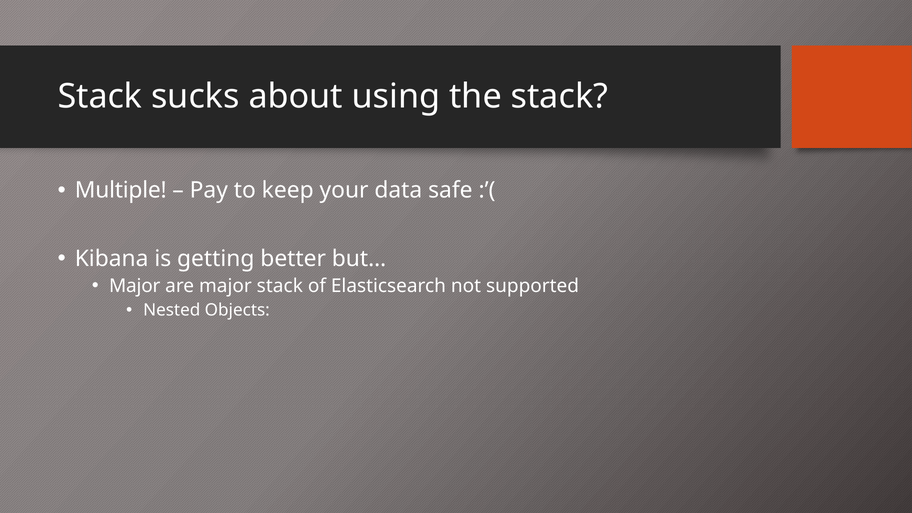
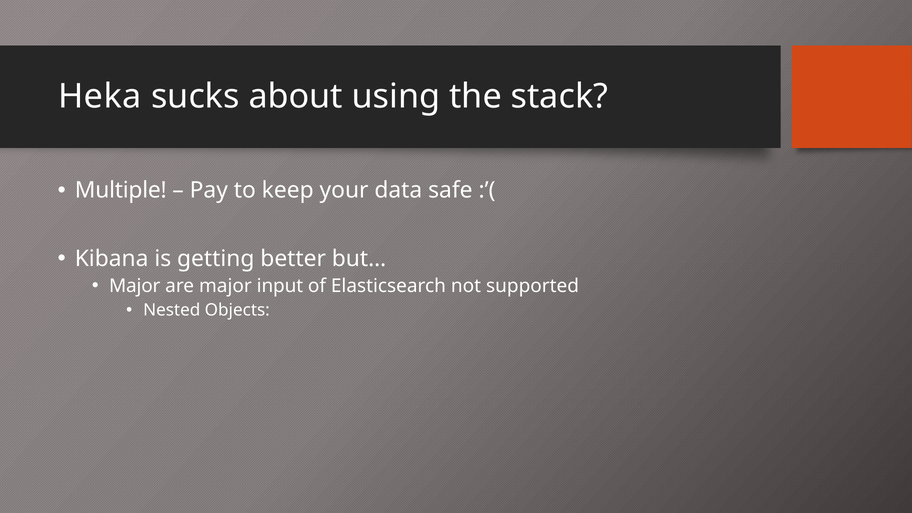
Stack: Stack -> Heka (100, 97)
major stack: stack -> input (280, 286)
